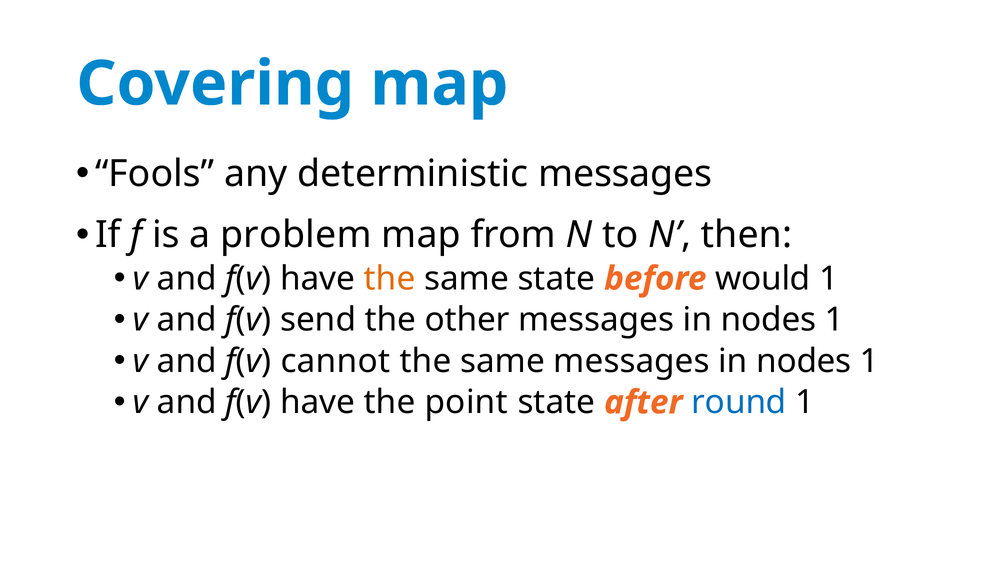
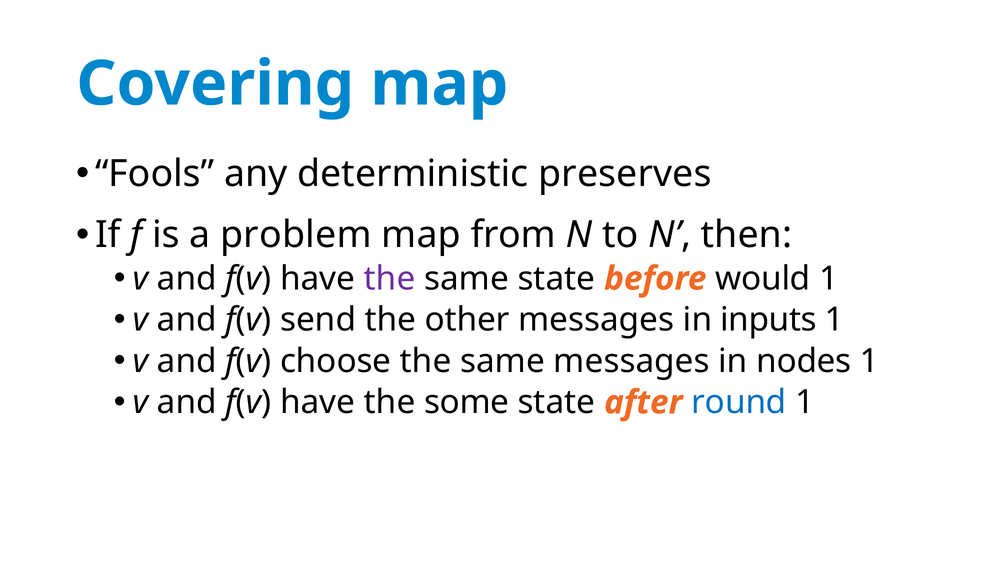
deterministic messages: messages -> preserves (625, 174)
the colour: orange -> purple (390, 279)
nodes: nodes -> inputs (769, 320)
cannot: cannot -> choose (336, 361)
point: point -> some (467, 402)
